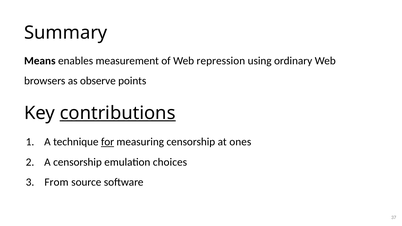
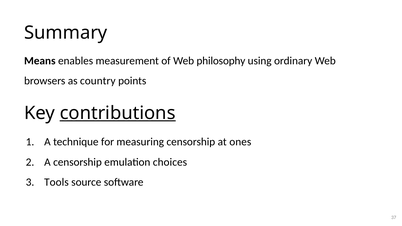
repression: repression -> philosophy (221, 61)
observe: observe -> country (98, 81)
for underline: present -> none (108, 142)
From: From -> Tools (56, 182)
